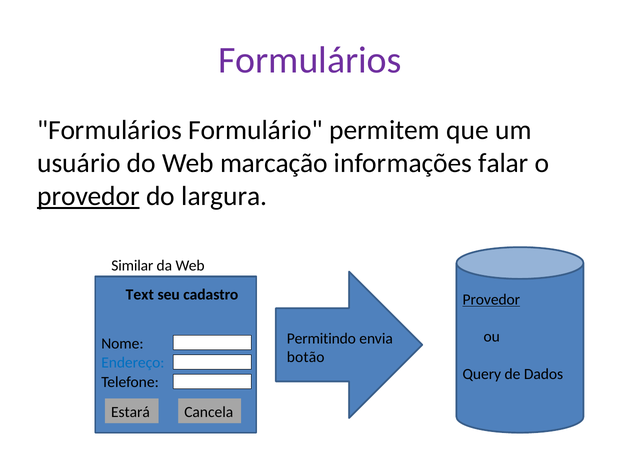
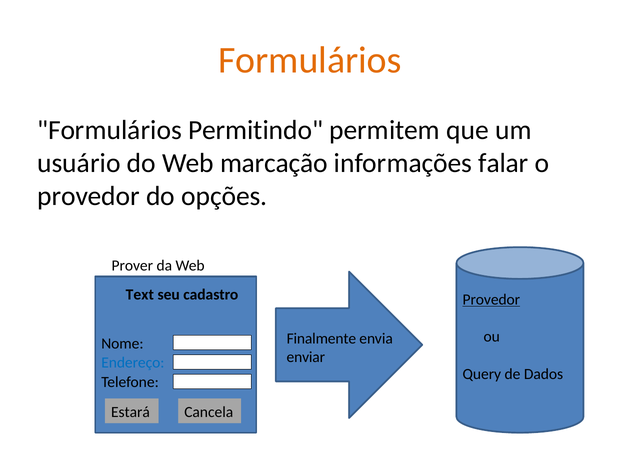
Formulários colour: purple -> orange (310, 60)
Formulário: Formulário -> Permitindo (256, 130)
provedor underline: present -> none (89, 196)
largura: largura -> opções (224, 196)
Similar: Similar -> Prover (132, 265)
Permitindo: Permitindo -> Finalmente (321, 339)
botão: botão -> enviar (306, 357)
